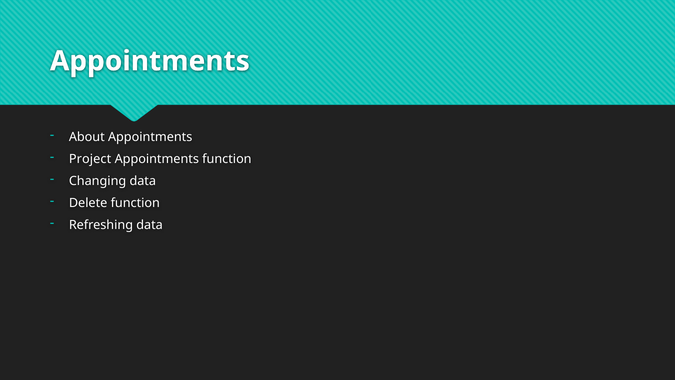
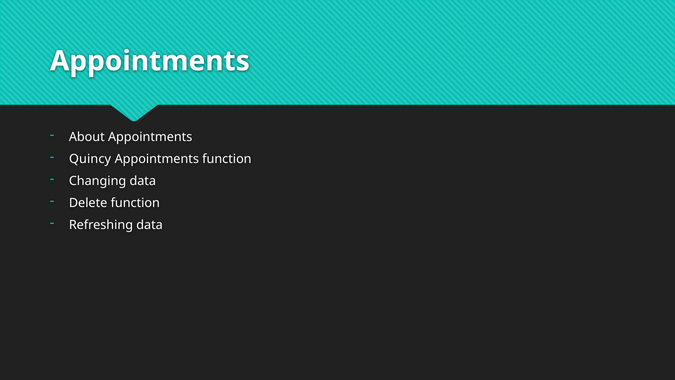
Project: Project -> Quincy (90, 159)
